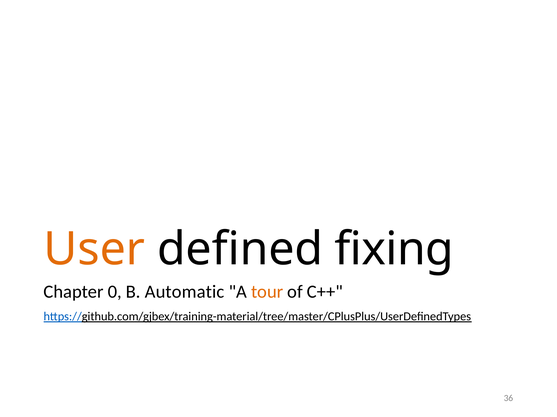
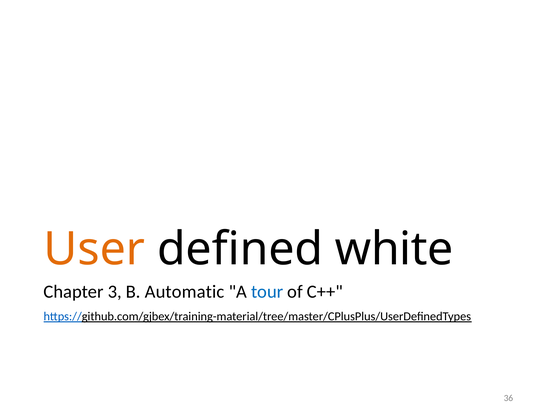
fixing: fixing -> white (394, 250)
0: 0 -> 3 (115, 292)
tour colour: orange -> blue (267, 292)
